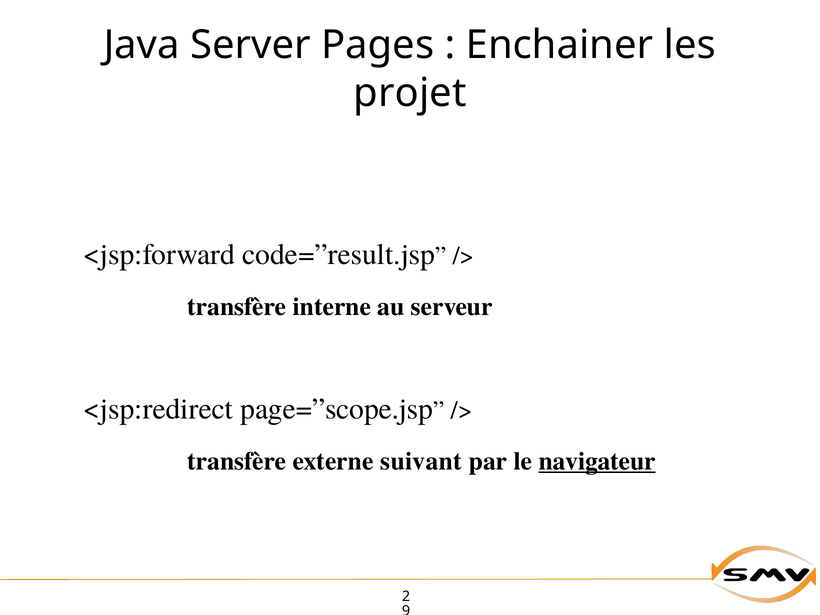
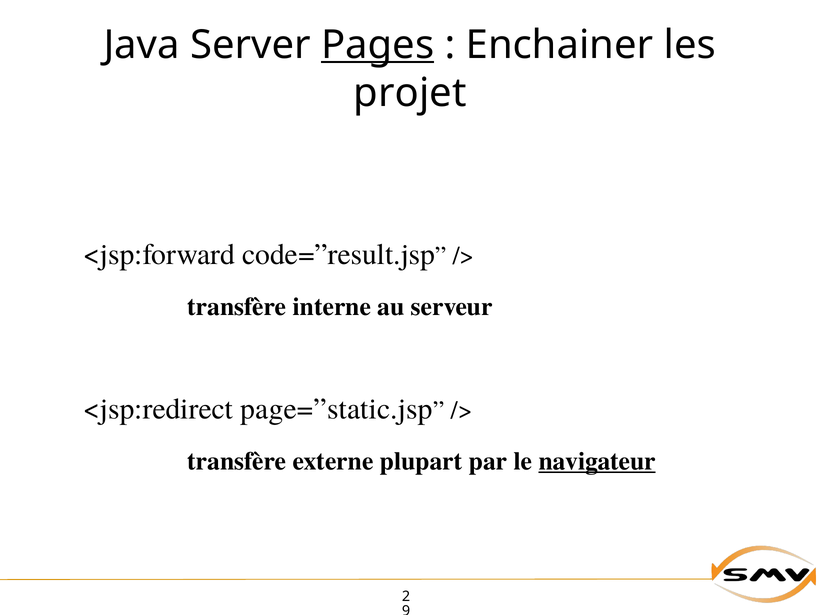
Pages underline: none -> present (378, 45)
page=”scope.jsp: page=”scope.jsp -> page=”static.jsp (337, 409)
suivant: suivant -> plupart (421, 461)
